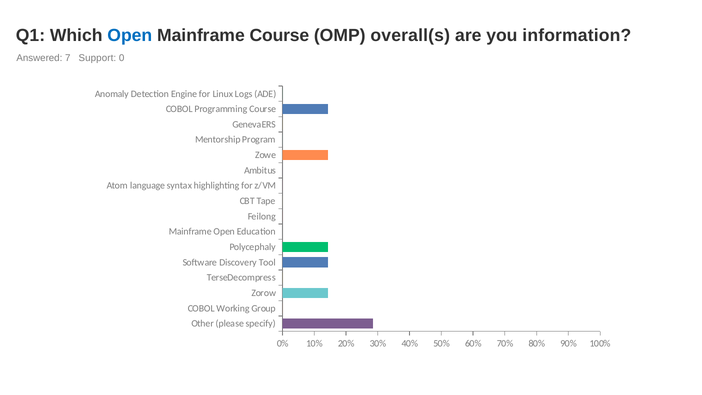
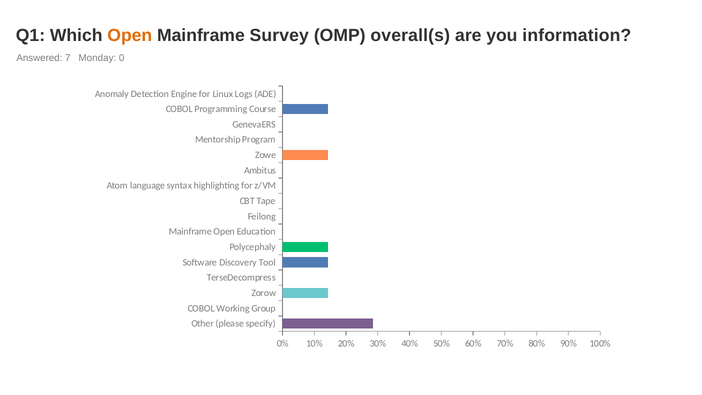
Open colour: blue -> orange (130, 35)
Mainframe Course: Course -> Survey (279, 35)
Support: Support -> Monday (97, 58)
